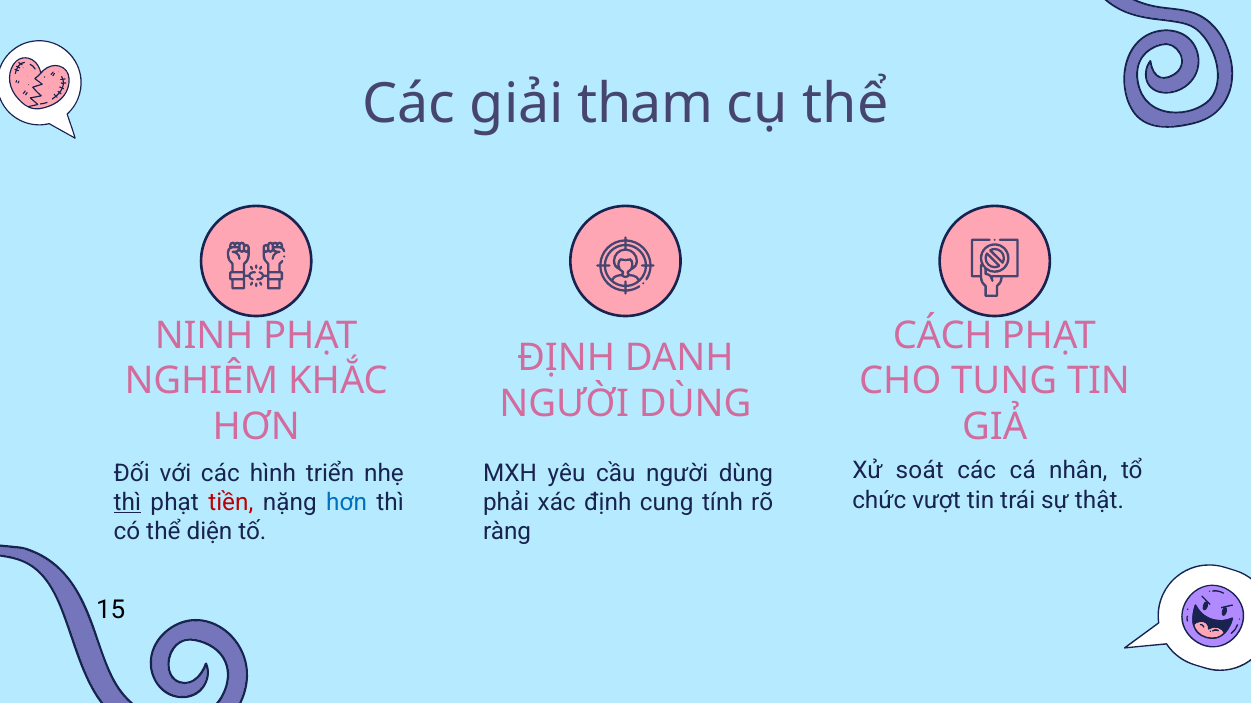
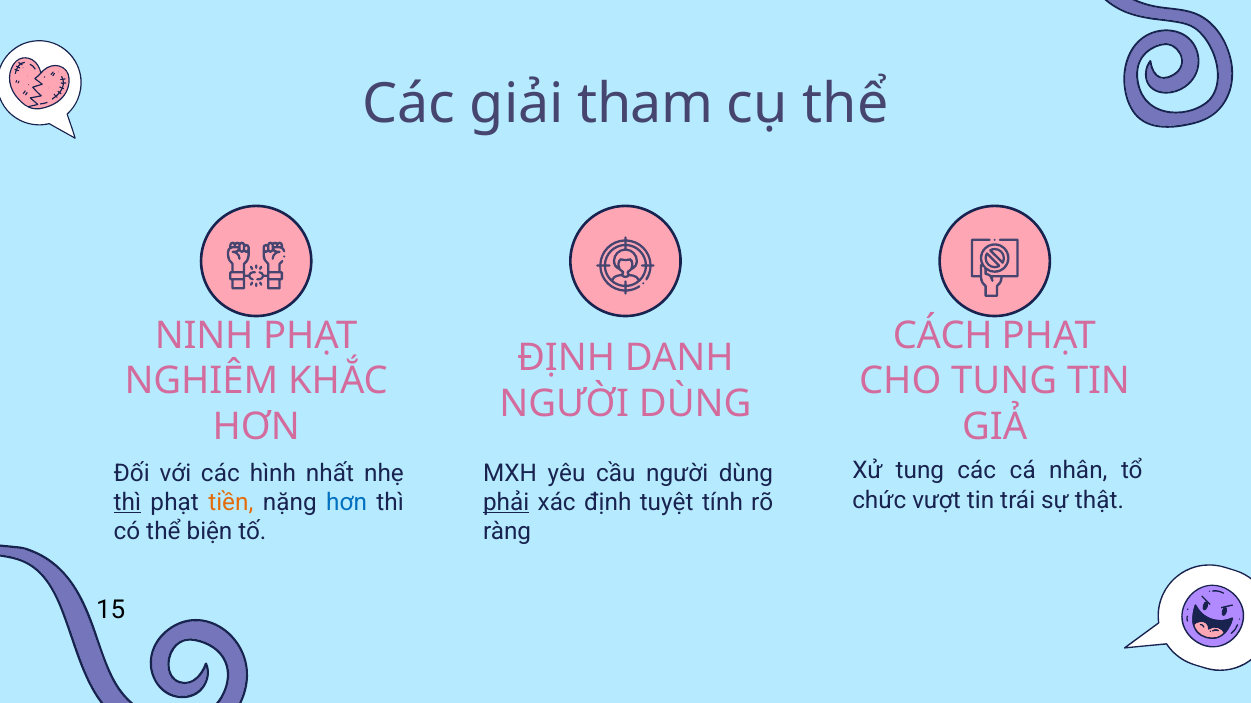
Xử soát: soát -> tung (920, 471)
triển: triển -> nhất (330, 474)
tiền colour: red -> orange (231, 503)
phải underline: none -> present (506, 503)
cung: cung -> tuyệt (667, 503)
diện: diện -> biện (210, 532)
